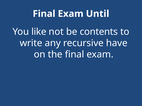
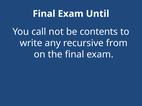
like: like -> call (39, 32)
have: have -> from (117, 43)
